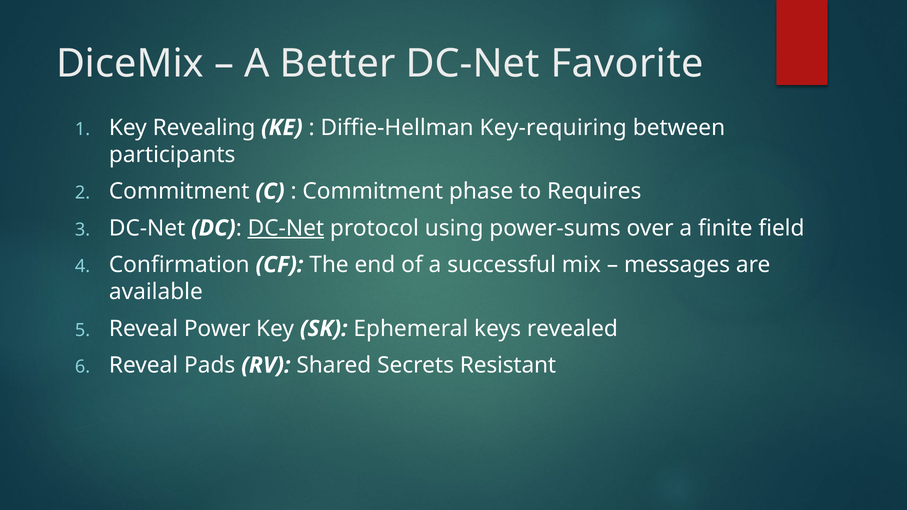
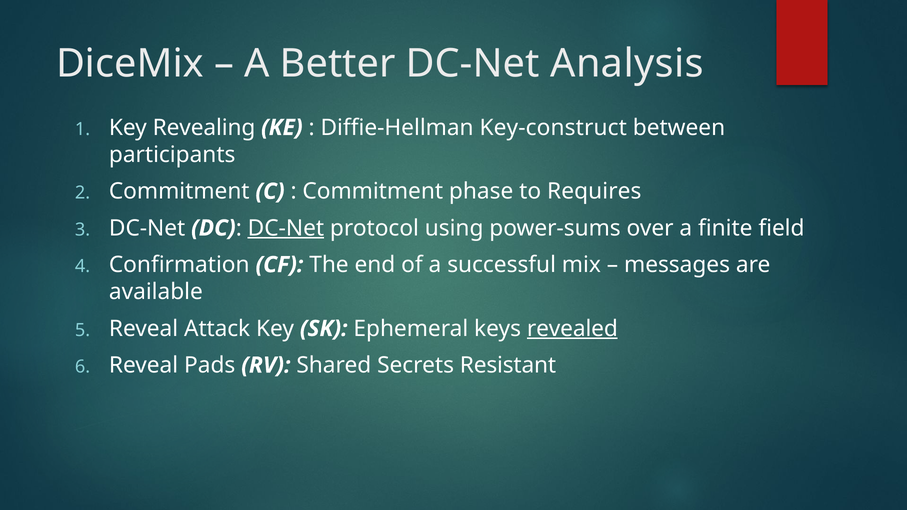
Favorite: Favorite -> Analysis (627, 64)
Key-requiring: Key-requiring -> Key-construct (553, 128)
Power: Power -> Attack (217, 329)
revealed underline: none -> present (572, 329)
